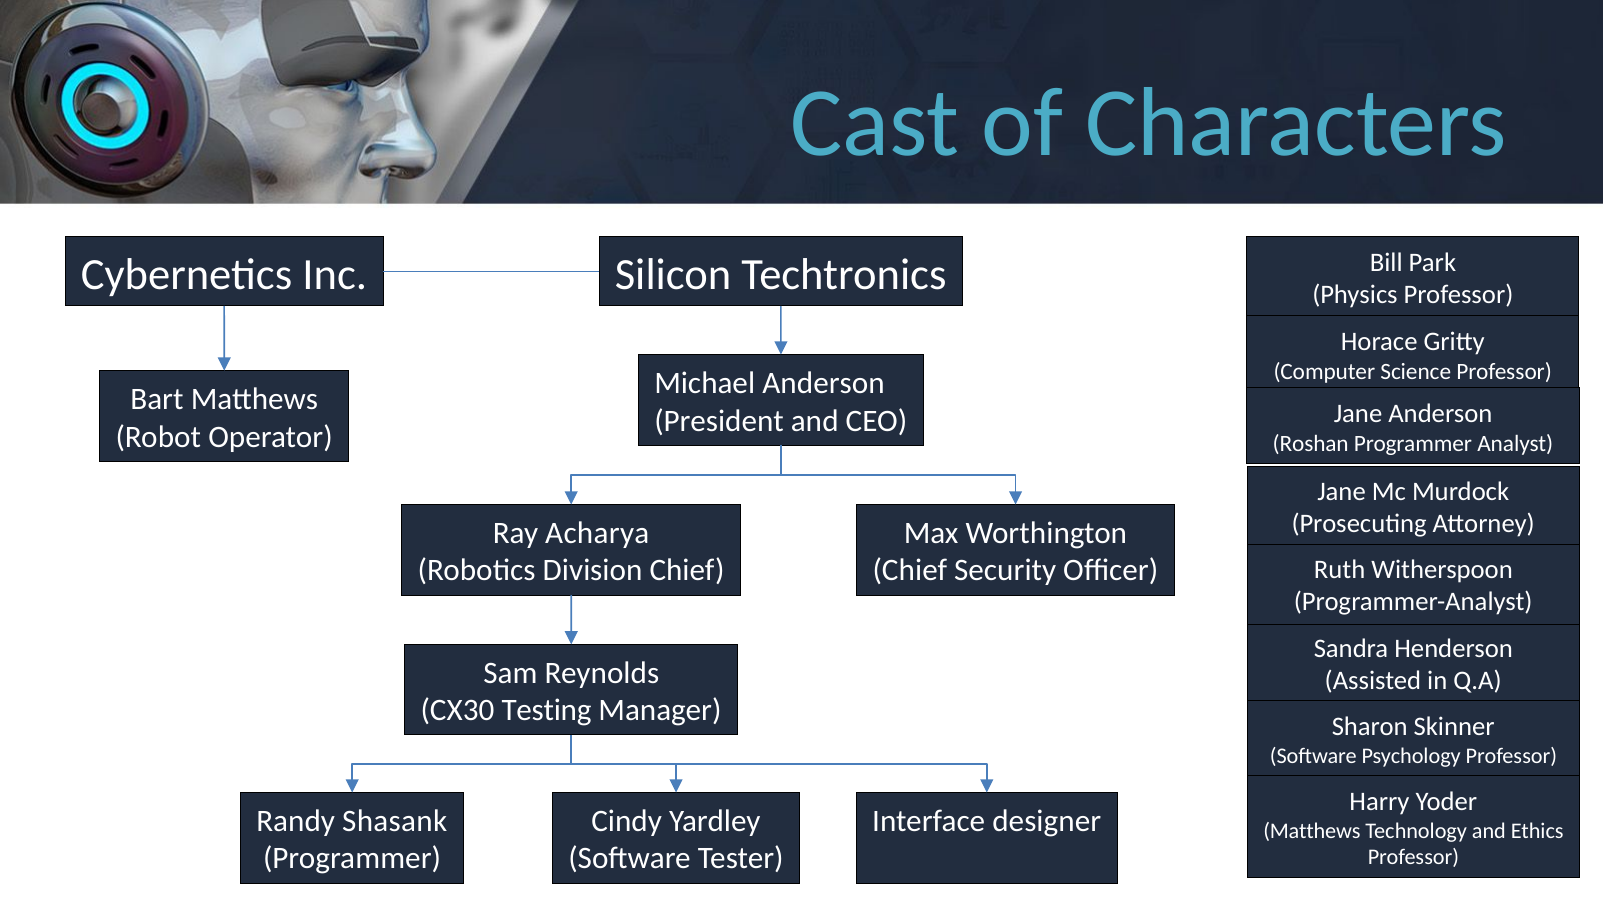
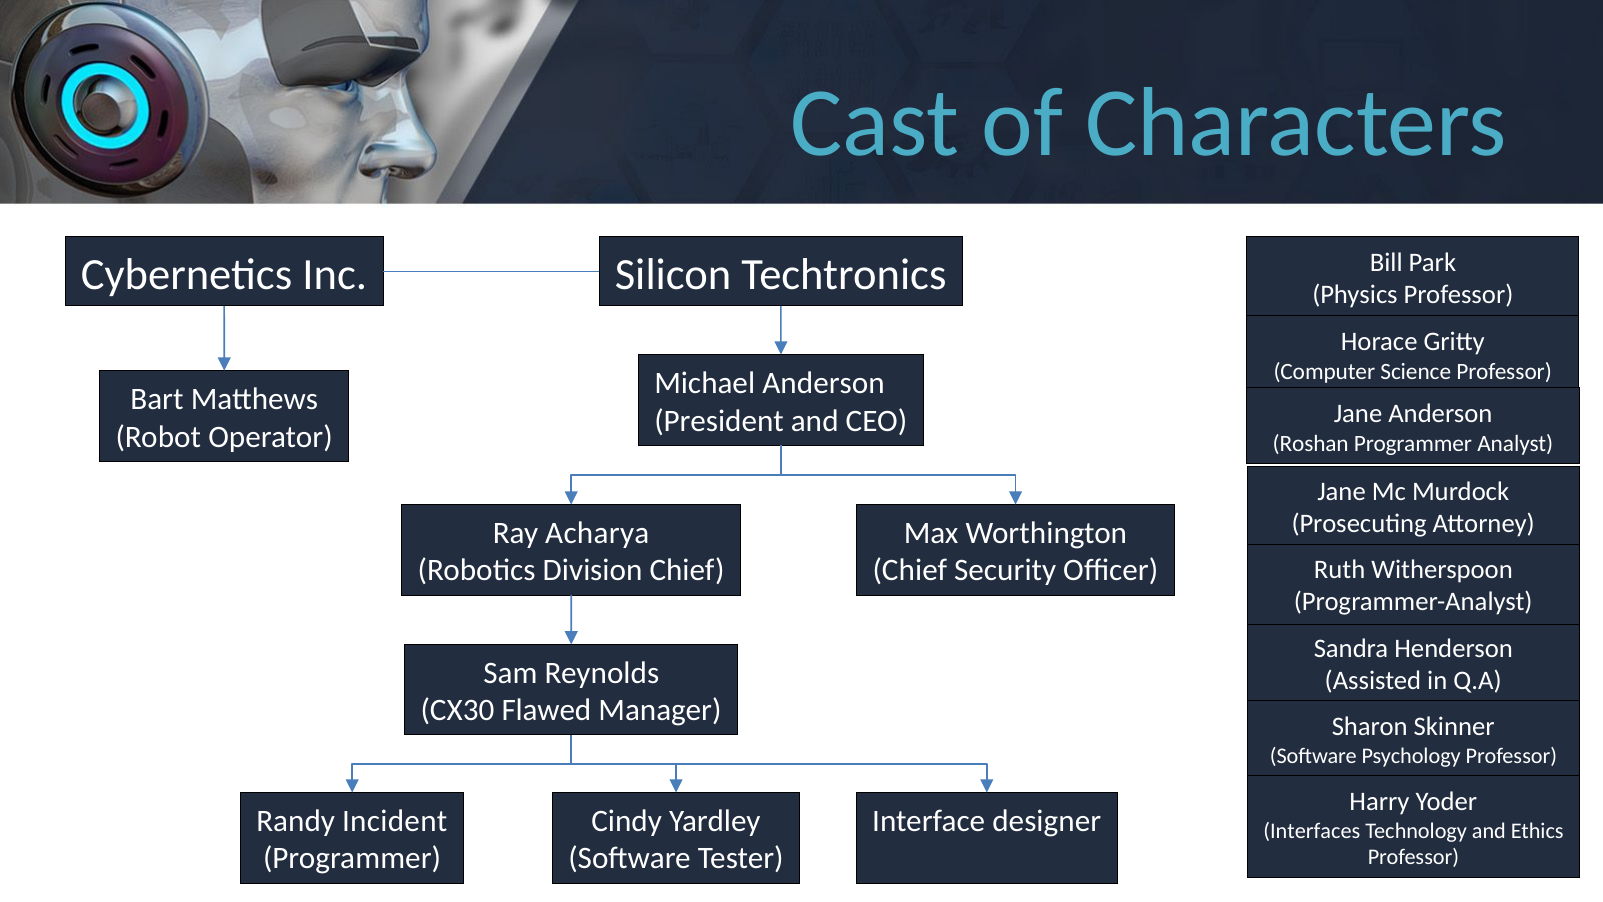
Testing: Testing -> Flawed (546, 710)
Shasank: Shasank -> Incident (395, 821)
Matthews: Matthews -> Interfaces (1312, 830)
